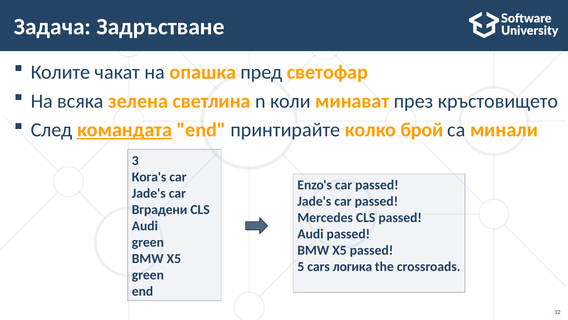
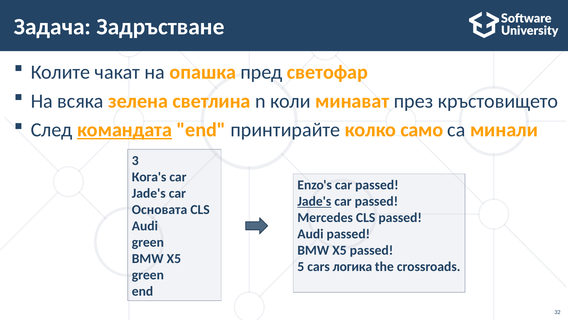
брой: брой -> само (422, 130)
Jade's underline: none -> present (314, 201)
Вградени: Вградени -> Основата (160, 209)
